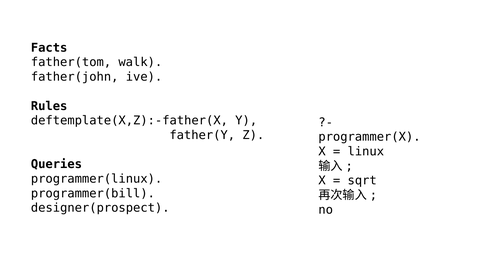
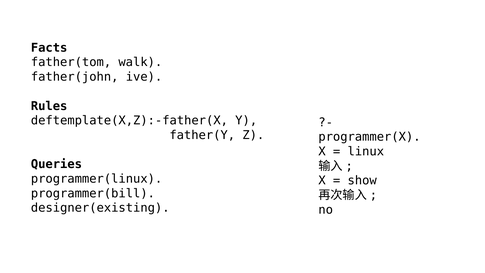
sqrt: sqrt -> show (362, 181)
designer(prospect: designer(prospect -> designer(existing (100, 208)
